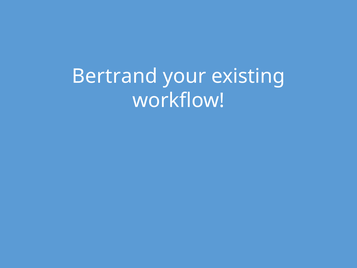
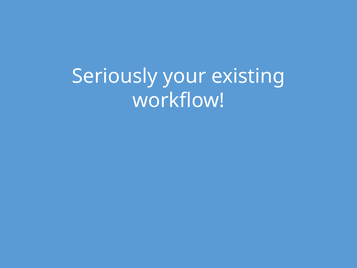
Bertrand: Bertrand -> Seriously (115, 76)
